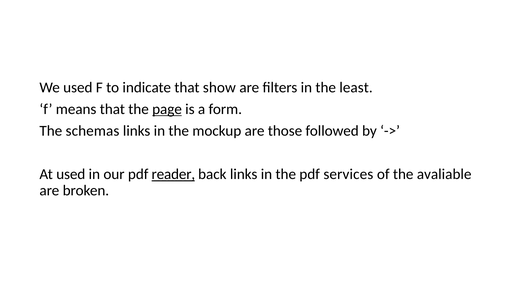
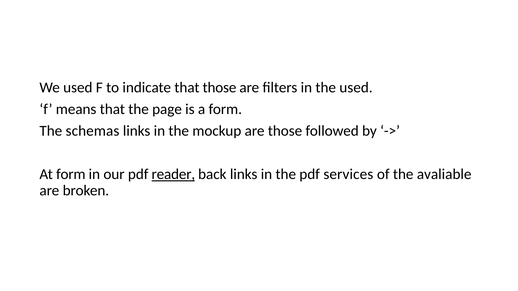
that show: show -> those (220, 88)
the least: least -> used (356, 88)
page underline: present -> none (167, 109)
At used: used -> form (71, 174)
